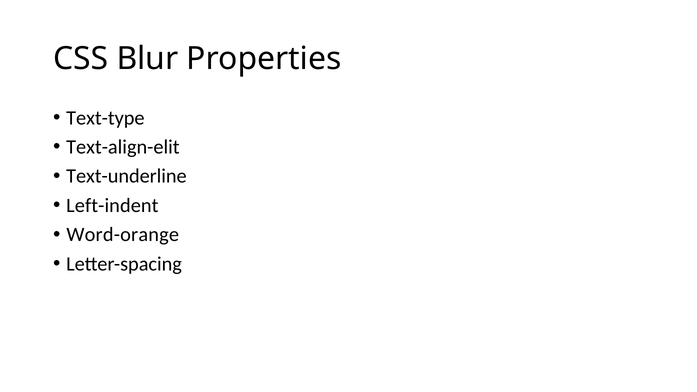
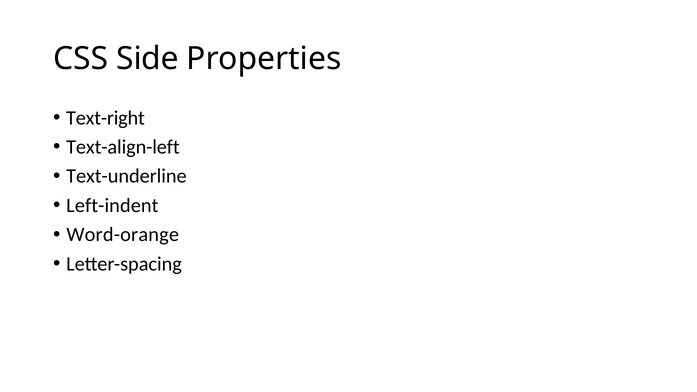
Blur: Blur -> Side (148, 59)
Text-type: Text-type -> Text-right (105, 118)
Text-align-elit: Text-align-elit -> Text-align-left (123, 147)
